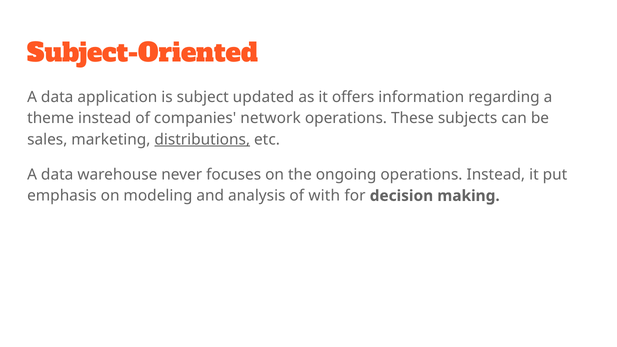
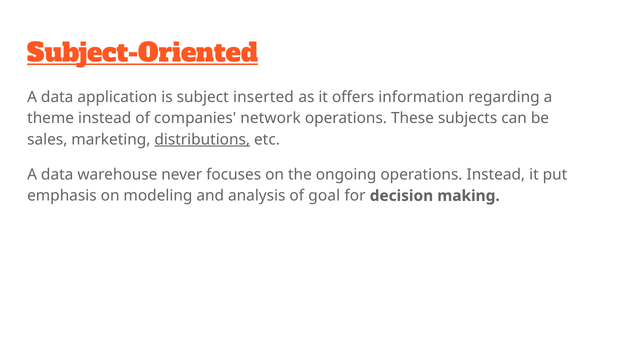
Subject-Oriented underline: none -> present (143, 53)
updated: updated -> inserted (263, 97)
with: with -> goal (324, 196)
